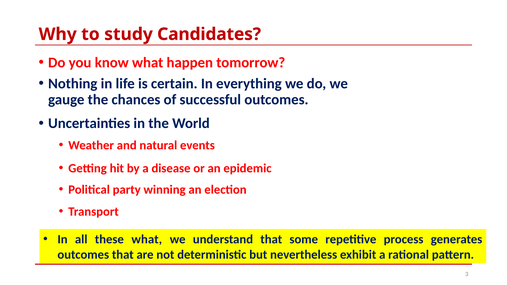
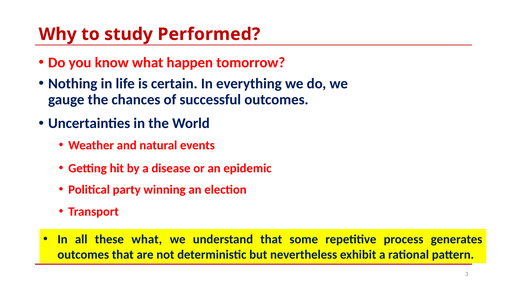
Candidates: Candidates -> Performed (209, 34)
